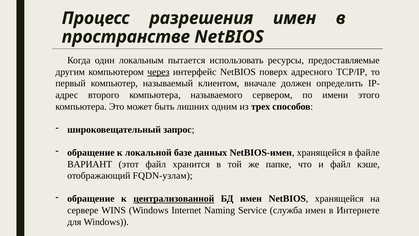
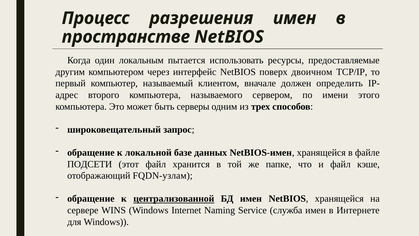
через underline: present -> none (158, 72)
адресного: адресного -> двоичном (312, 72)
лишних: лишних -> серверы (193, 106)
ВАРИАНТ: ВАРИАНТ -> ПОДСЕТИ (90, 164)
